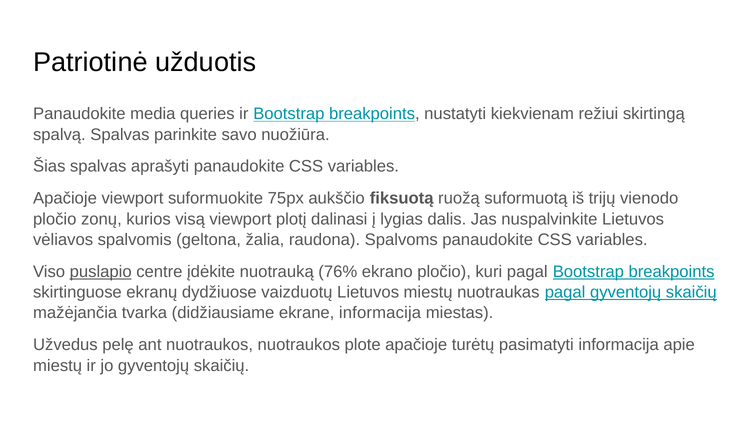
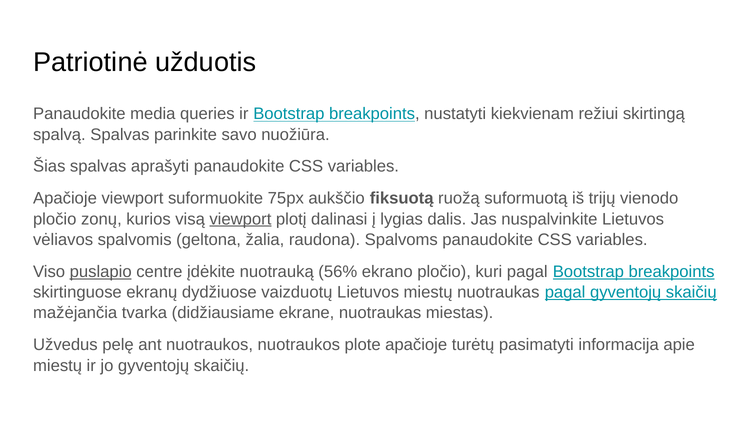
viewport underline: none -> present (240, 219)
76%: 76% -> 56% (338, 272)
ekrane informacija: informacija -> nuotraukas (380, 313)
